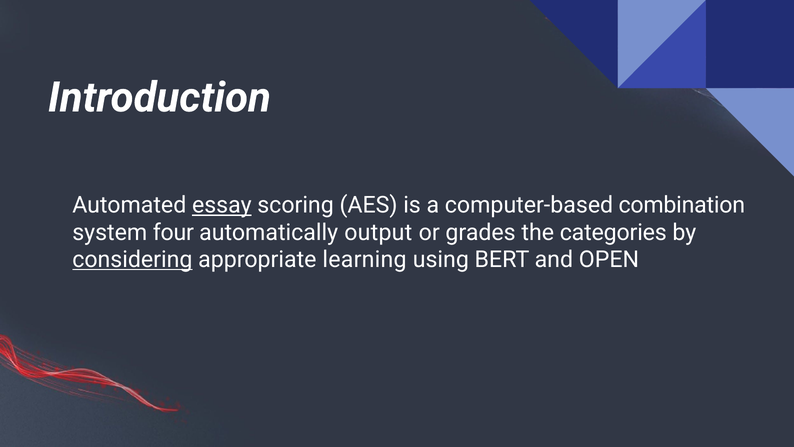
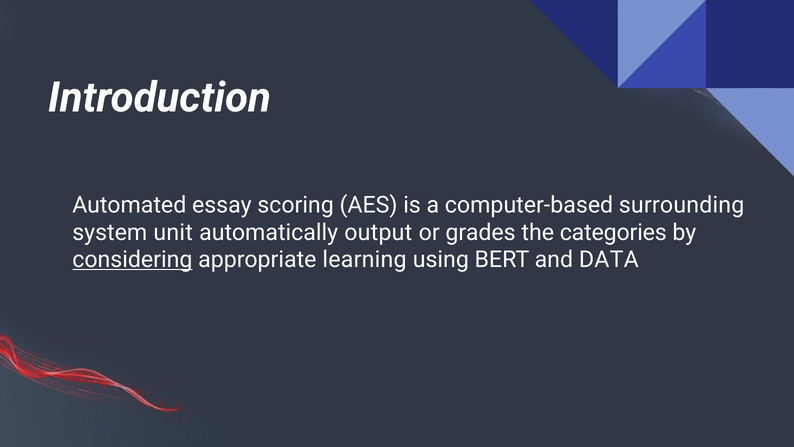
essay underline: present -> none (222, 205)
combination: combination -> surrounding (682, 205)
four: four -> unit (173, 232)
OPEN: OPEN -> DATA (609, 259)
